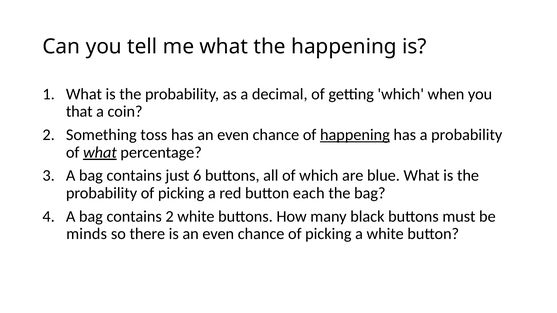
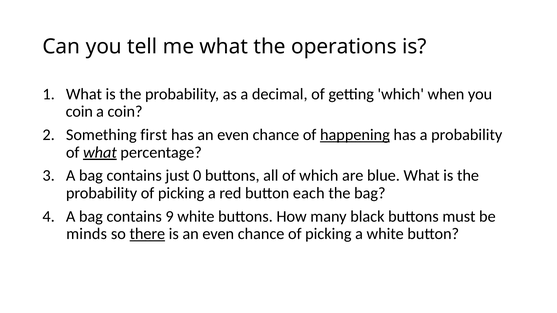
the happening: happening -> operations (344, 47)
that: that -> coin (79, 112)
toss: toss -> first (154, 135)
6: 6 -> 0 (197, 176)
contains 2: 2 -> 9 (170, 217)
there underline: none -> present (147, 234)
